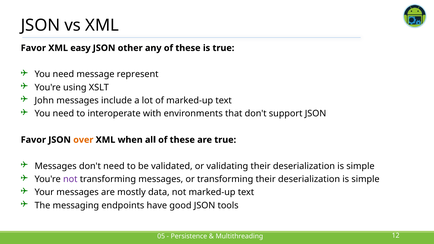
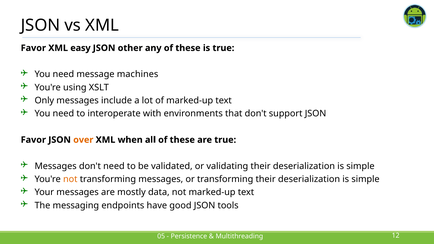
represent: represent -> machines (138, 74)
John: John -> Only (44, 101)
not colour: purple -> orange (70, 179)
